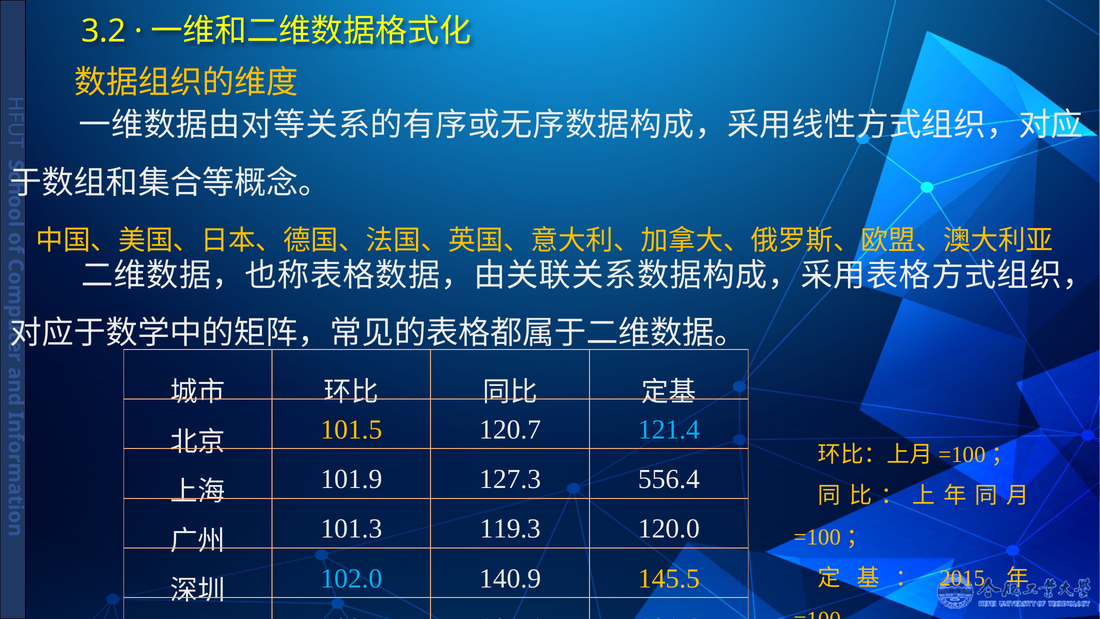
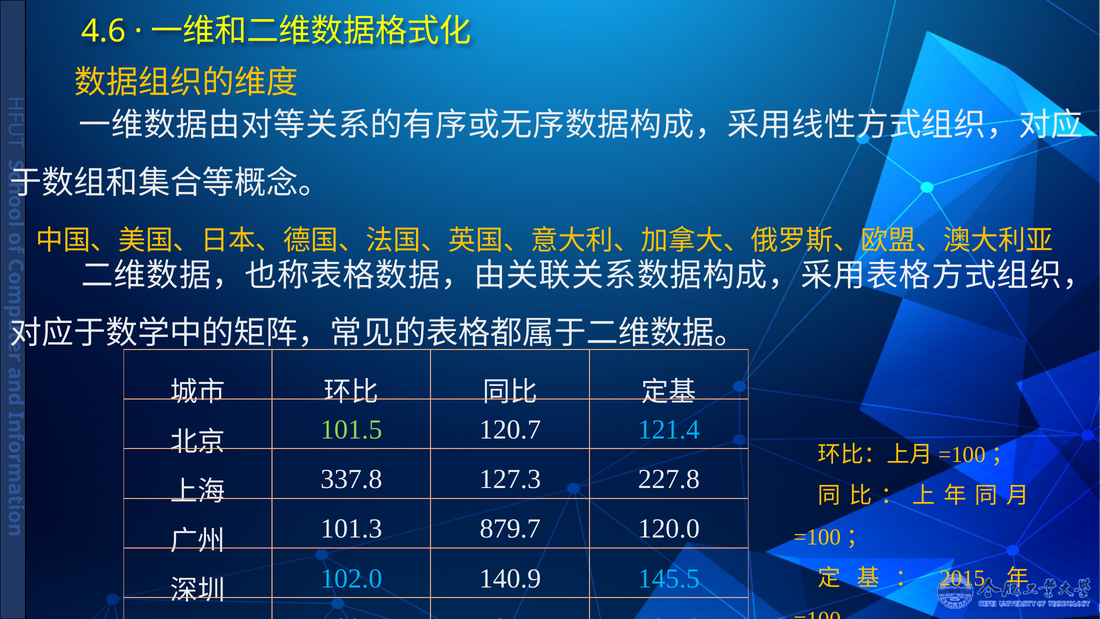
3.2: 3.2 -> 4.6 (104, 31)
101.5 colour: yellow -> light green (351, 430)
101.9: 101.9 -> 337.8 (351, 479)
556.4: 556.4 -> 227.8 (669, 479)
119.3: 119.3 -> 879.7 (510, 529)
145.5 colour: yellow -> light blue (669, 578)
